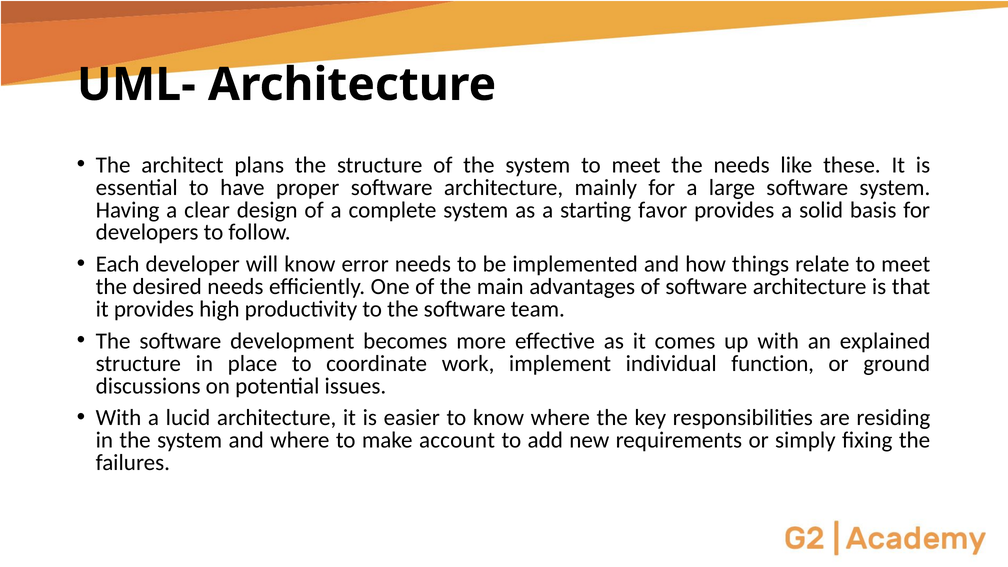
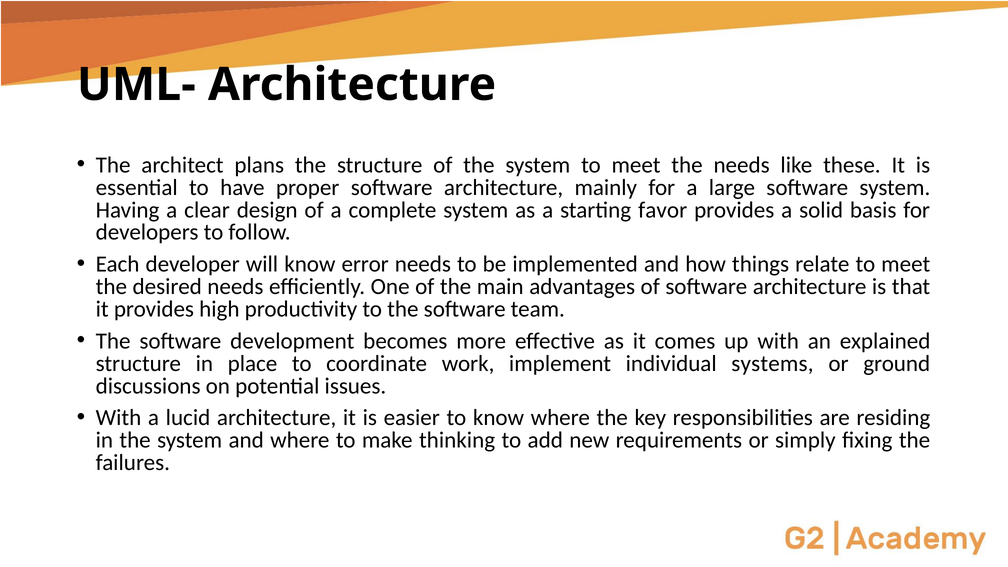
function: function -> systems (772, 363)
account: account -> thinking (457, 440)
